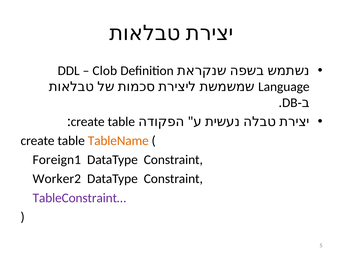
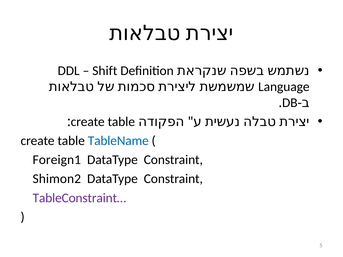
Clob: Clob -> Shift (105, 71)
TableName colour: orange -> blue (118, 141)
Worker2: Worker2 -> Shimon2 (57, 179)
